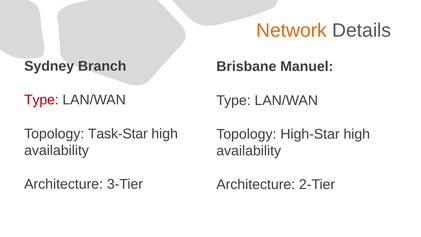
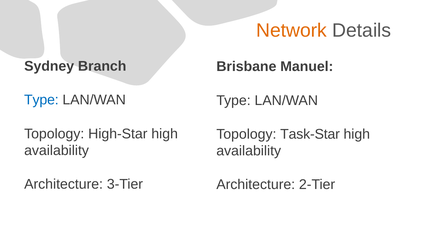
Type colour: red -> blue (41, 100)
Task-Star: Task-Star -> High-Star (118, 134)
High-Star: High-Star -> Task-Star (310, 134)
